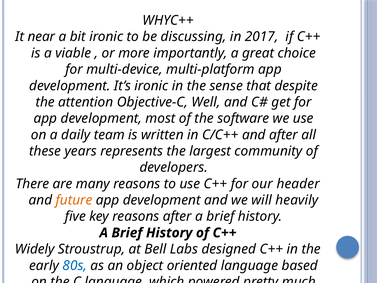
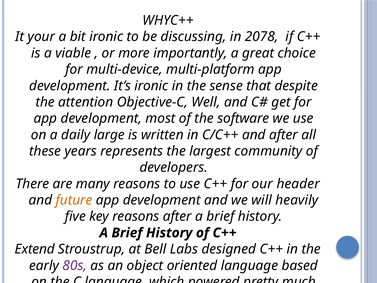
near: near -> your (41, 37)
2017: 2017 -> 2078 (262, 37)
daily team: team -> large (109, 135)
Widely: Widely -> Extend (35, 249)
80s colour: blue -> purple (75, 265)
